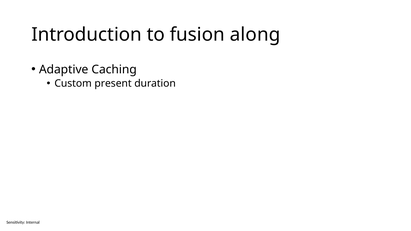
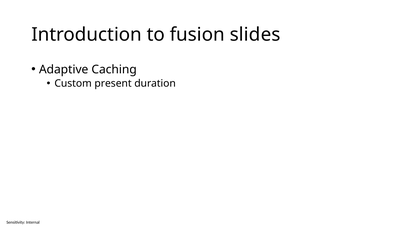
along: along -> slides (255, 35)
